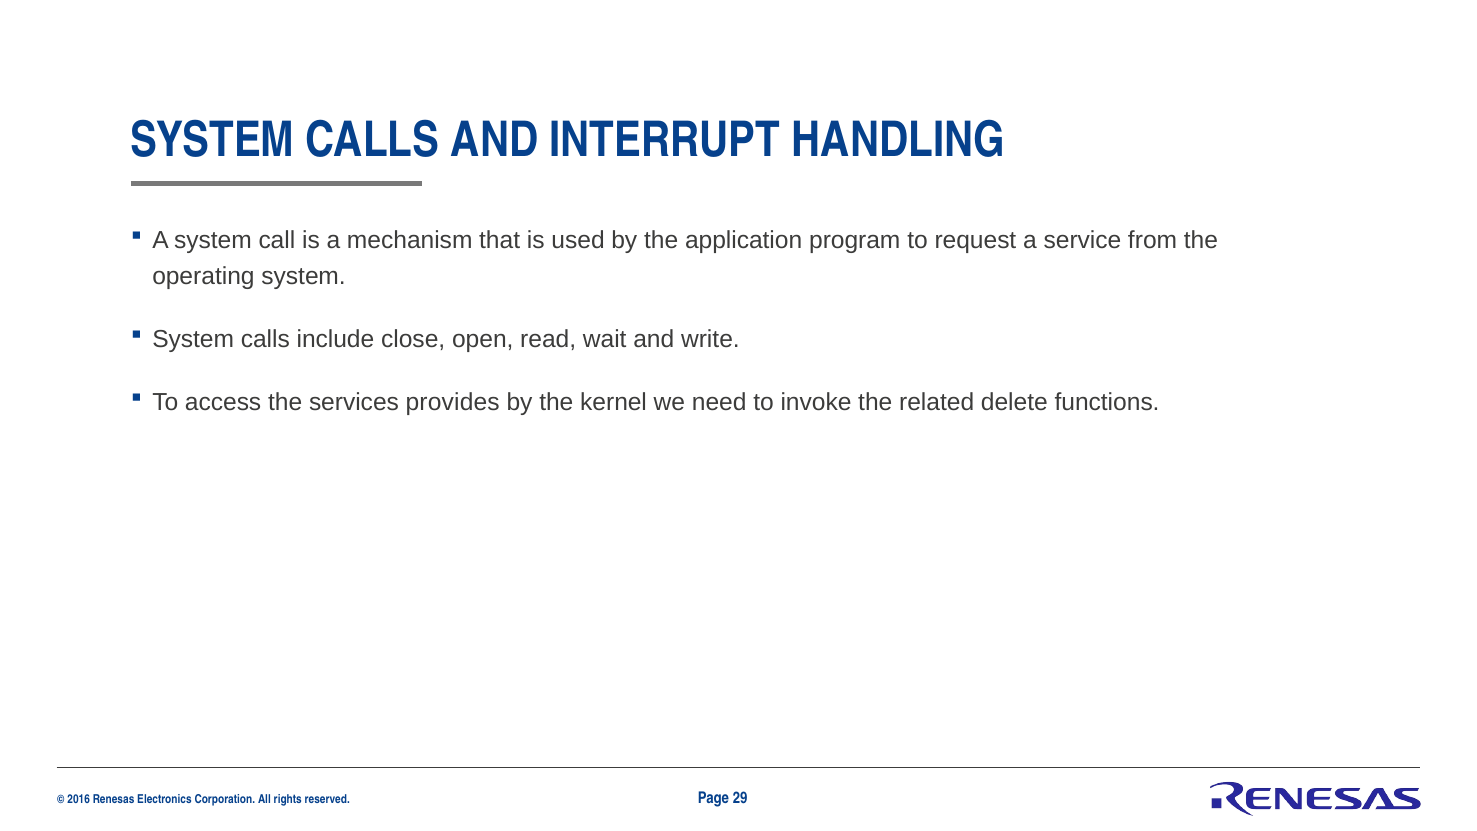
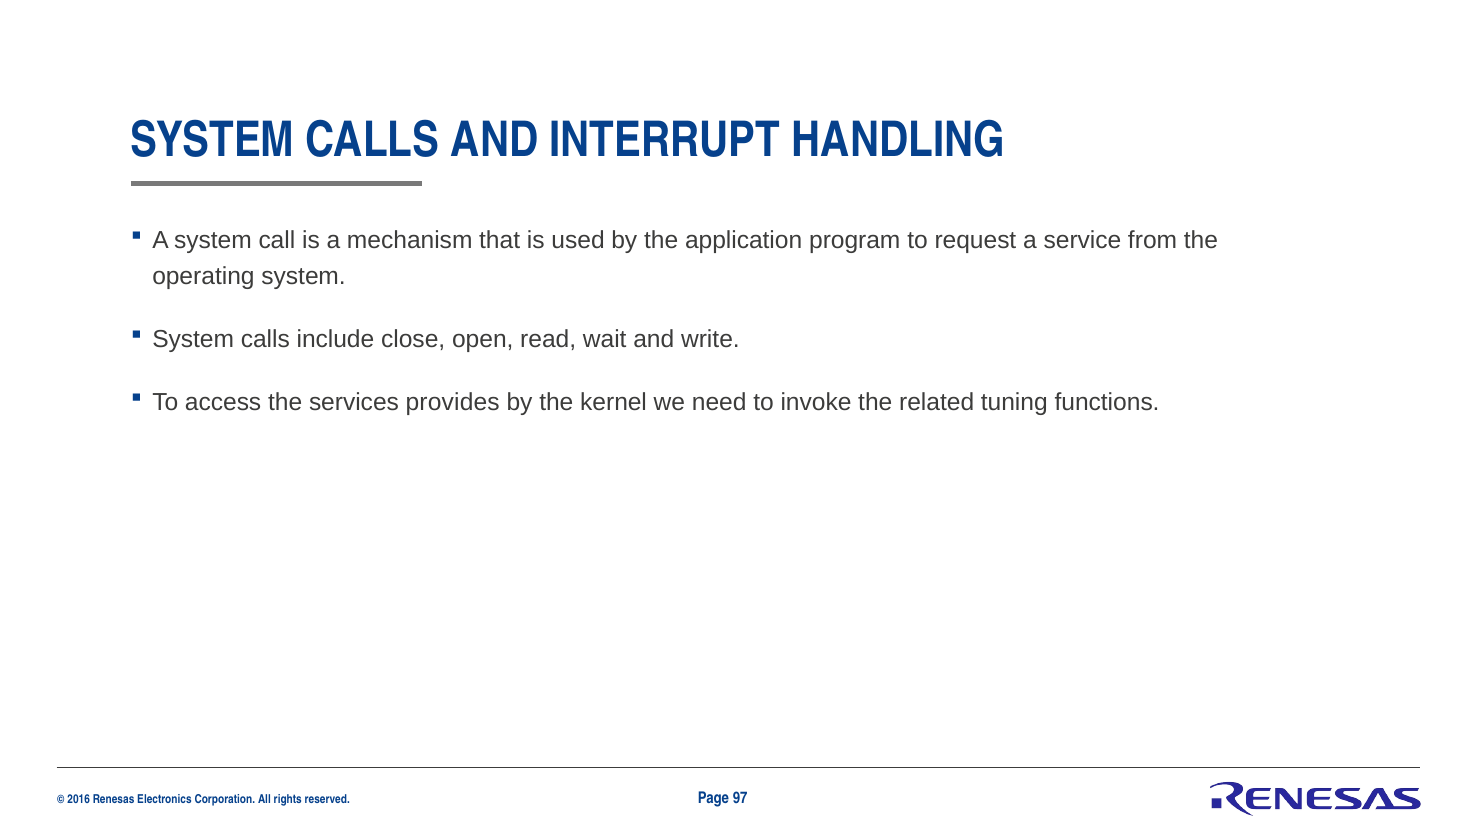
delete: delete -> tuning (1014, 402)
29: 29 -> 97 (740, 798)
